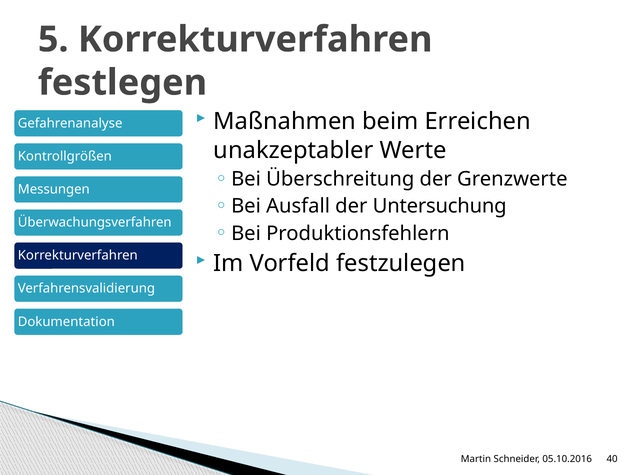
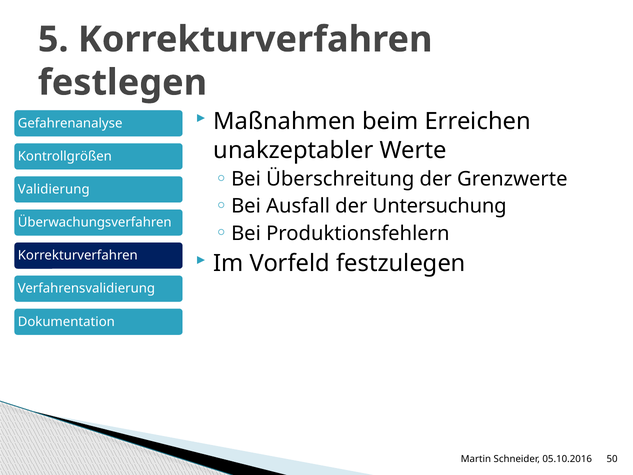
Messungen: Messungen -> Validierung (54, 189)
40: 40 -> 50 (612, 459)
